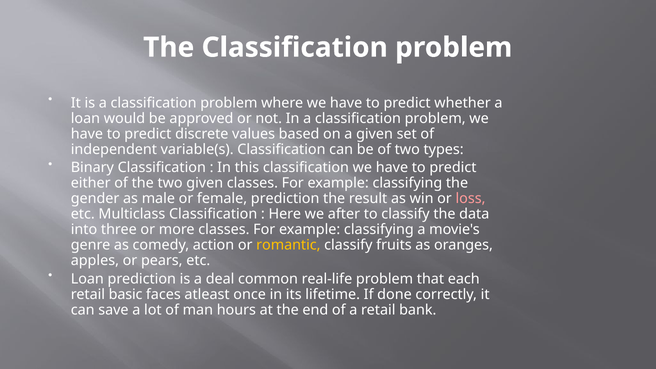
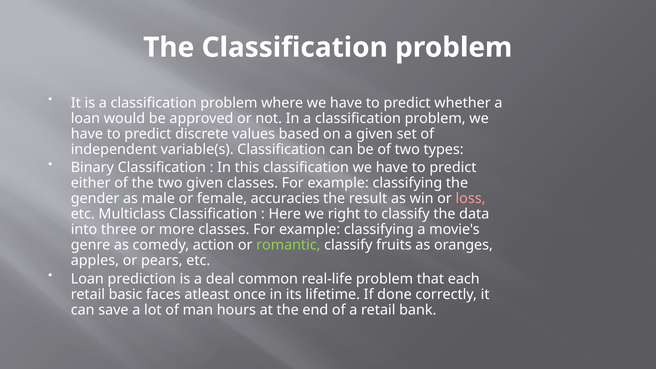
female prediction: prediction -> accuracies (285, 199)
after: after -> right (344, 214)
romantic colour: yellow -> light green (288, 245)
